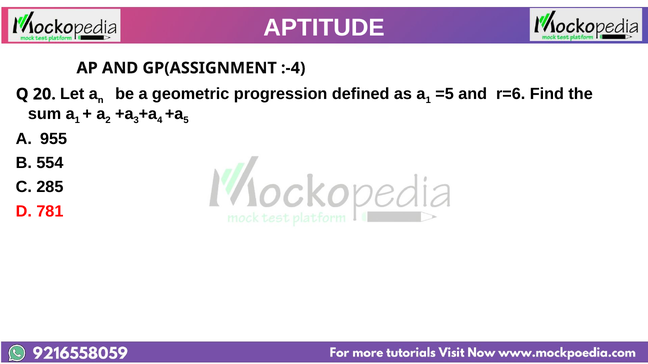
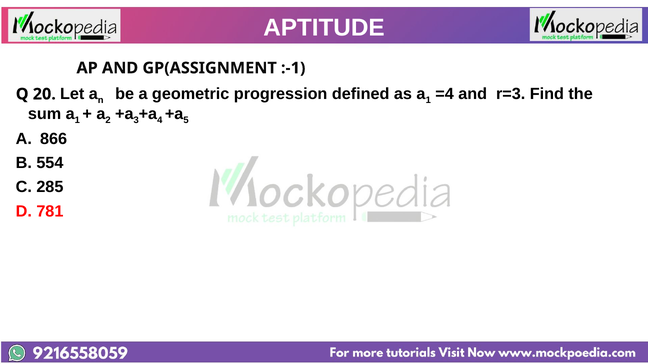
:-4: :-4 -> :-1 (293, 68)
=5: =5 -> =4 (445, 94)
r=6: r=6 -> r=3 (511, 94)
955: 955 -> 866 (54, 139)
